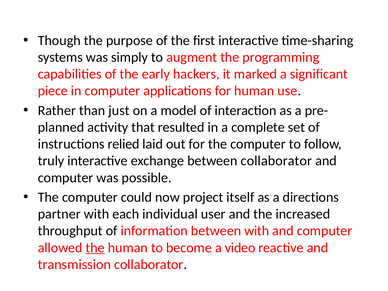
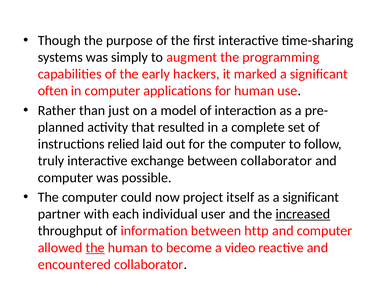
piece: piece -> often (53, 91)
as a directions: directions -> significant (311, 197)
increased underline: none -> present (303, 214)
between with: with -> http (257, 231)
transmission: transmission -> encountered (74, 264)
